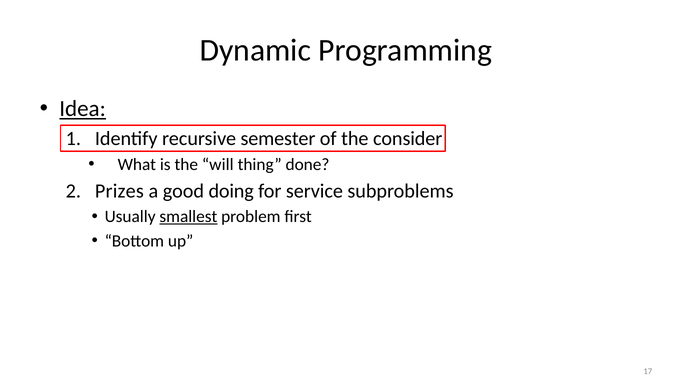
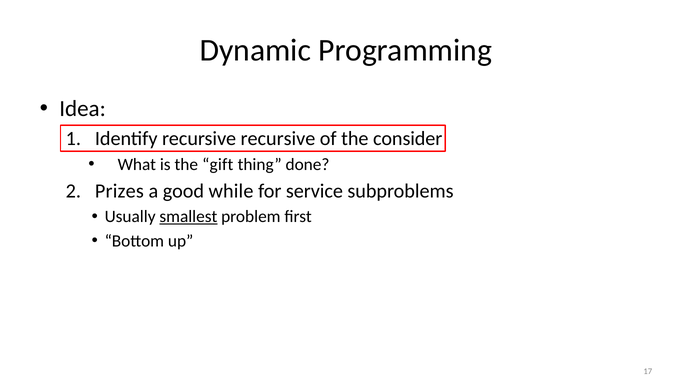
Idea underline: present -> none (83, 109)
recursive semester: semester -> recursive (278, 139)
will: will -> gift (218, 164)
doing: doing -> while (231, 191)
